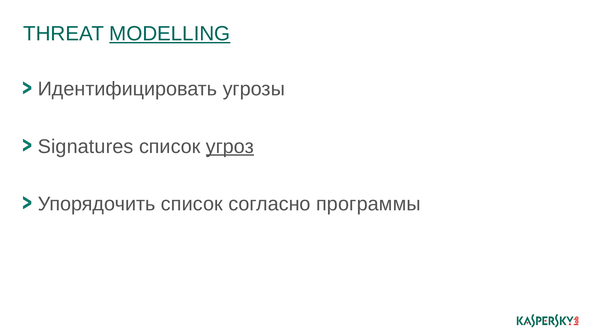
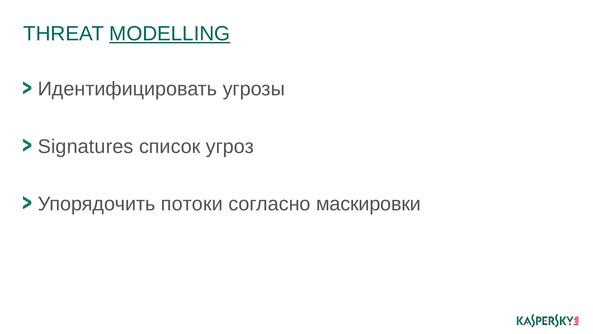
угроз underline: present -> none (230, 146)
Упорядочить список: список -> потоки (192, 204)
программы: программы -> маскировки (369, 204)
